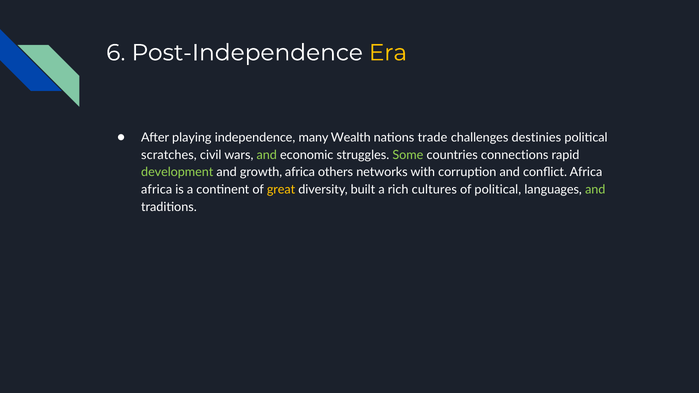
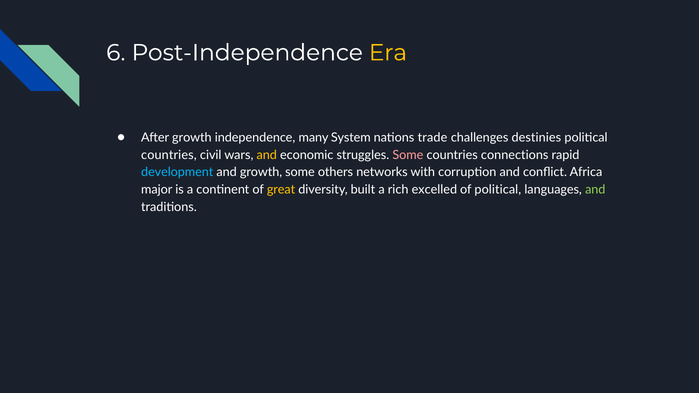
After playing: playing -> growth (192, 138)
Wealth: Wealth -> System (351, 138)
scratches: scratches -> countries (169, 155)
and colour: light green -> yellow (267, 155)
Some colour: light green -> pink (408, 155)
development colour: light green -> light blue (177, 172)
growth africa: africa -> some (300, 172)
africa: africa -> major (157, 190)
cultures: cultures -> excelled (434, 190)
